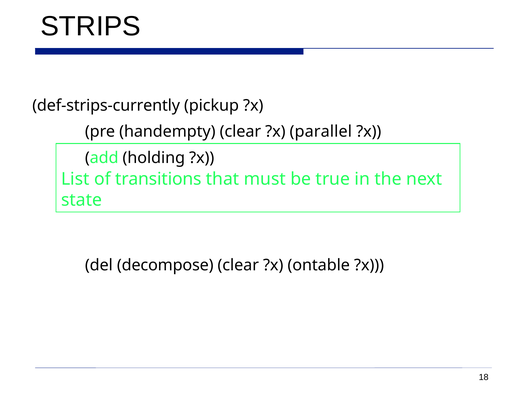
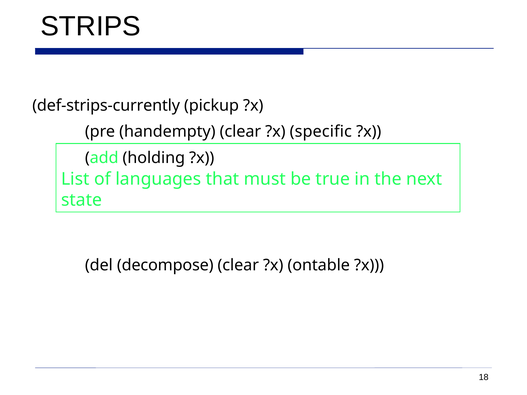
parallel: parallel -> specific (321, 132)
transitions: transitions -> languages (158, 179)
